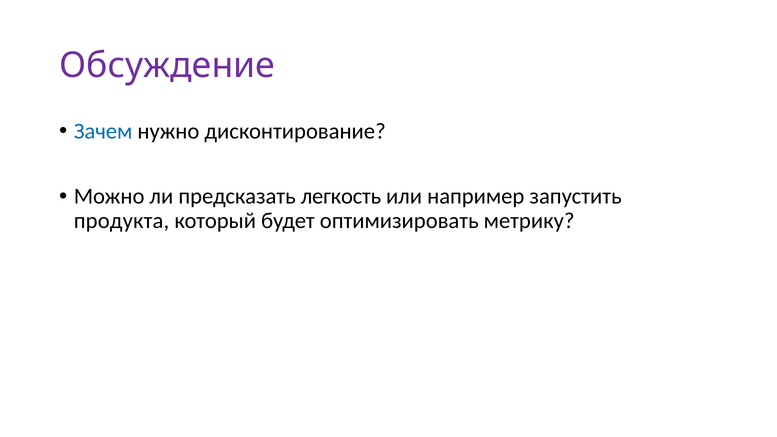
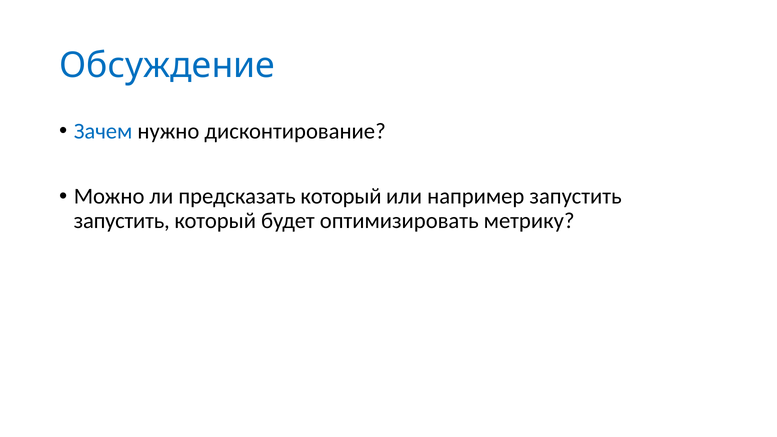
Обсуждение colour: purple -> blue (167, 65)
предсказать легкость: легкость -> который (341, 197)
продукта: продукта -> запустить (122, 221)
